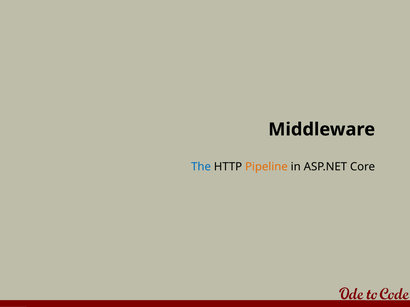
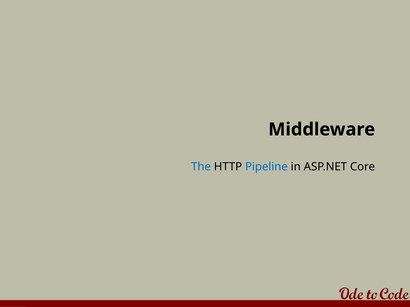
Pipeline colour: orange -> blue (266, 167)
